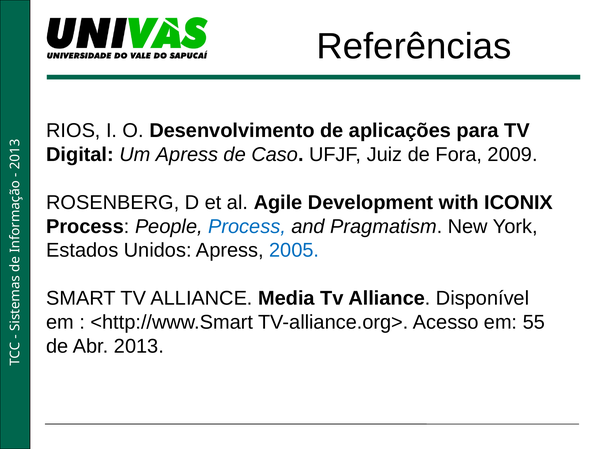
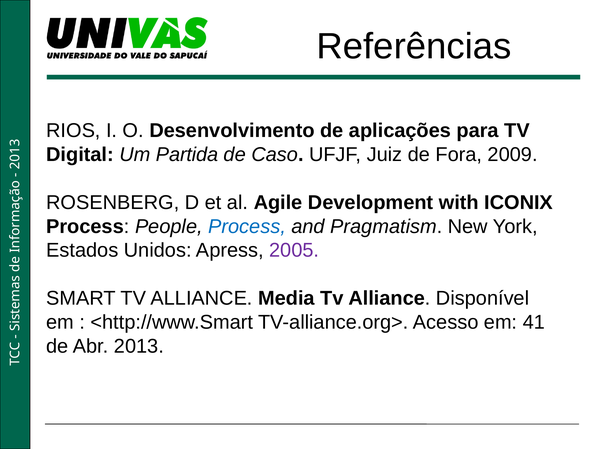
Um Apress: Apress -> Partida (187, 155)
2005 colour: blue -> purple (294, 251)
55: 55 -> 41 (534, 322)
